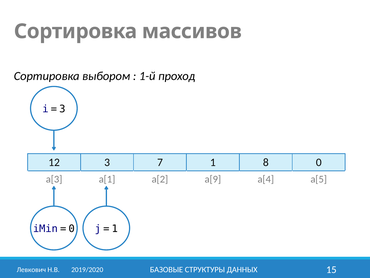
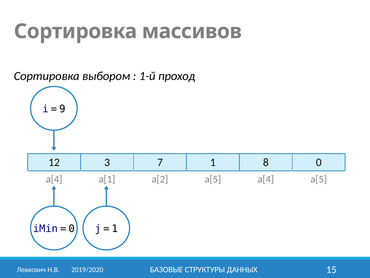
3: 3 -> 9 (62, 109)
a[3: a[3 -> a[4 (54, 179)
a[2 a[9: a[9 -> a[5 (213, 179)
